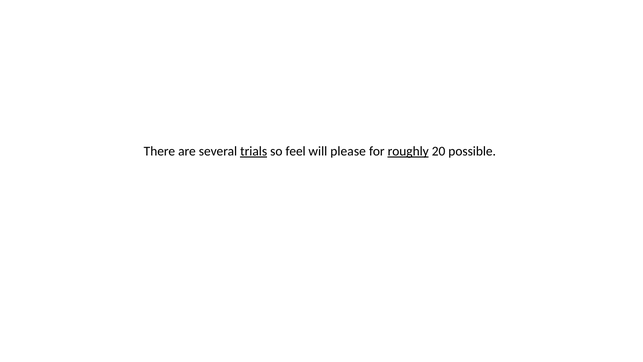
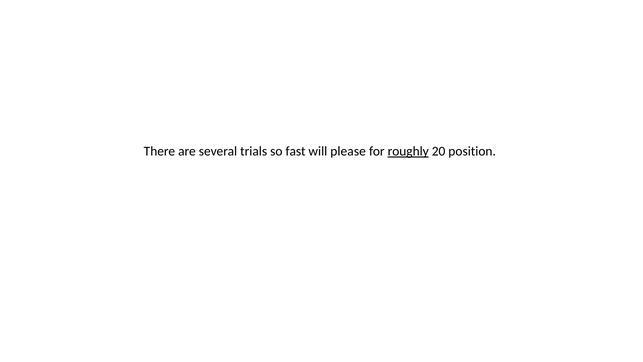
trials underline: present -> none (254, 151)
feel: feel -> fast (296, 151)
possible: possible -> position (472, 151)
